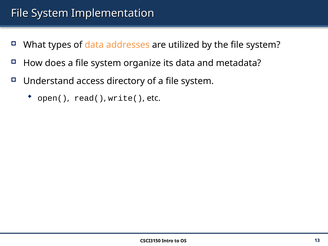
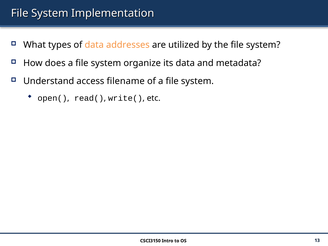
directory: directory -> filename (126, 81)
